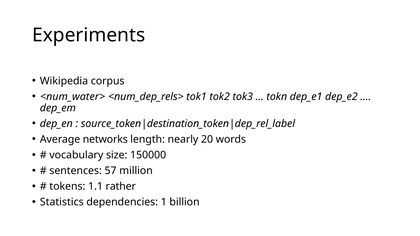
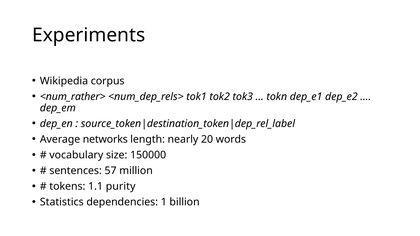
<num_water>: <num_water> -> <num_rather> (73, 97)
rather: rather -> purity (121, 187)
